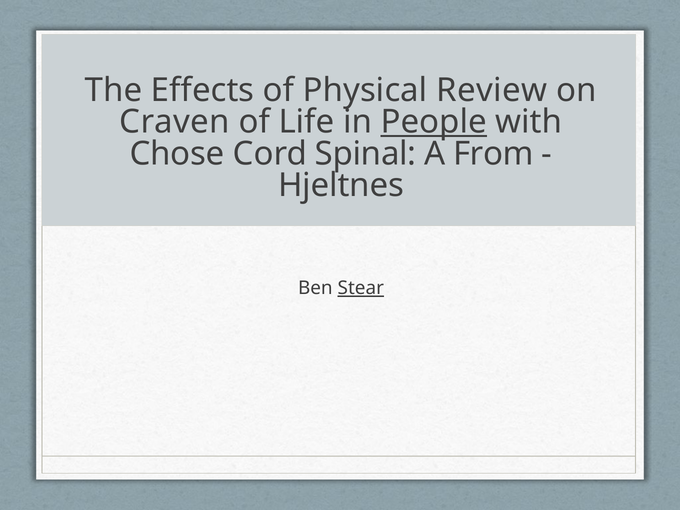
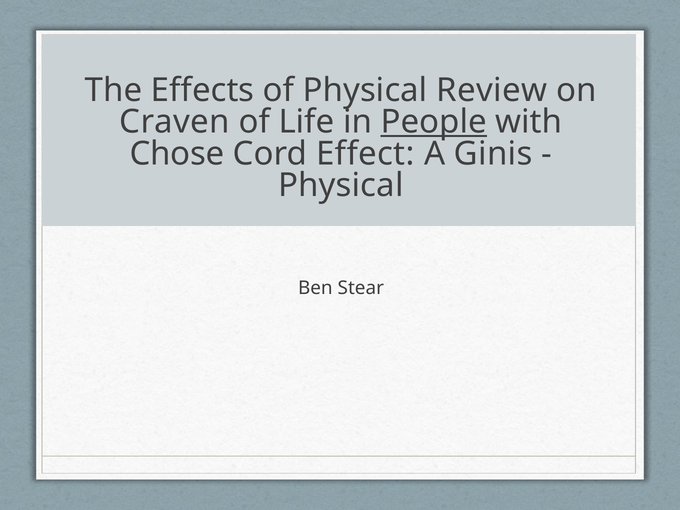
Spinal: Spinal -> Effect (365, 154)
From: From -> Ginis (493, 154)
Hjeltnes: Hjeltnes -> Physical (341, 185)
Stear underline: present -> none (361, 288)
